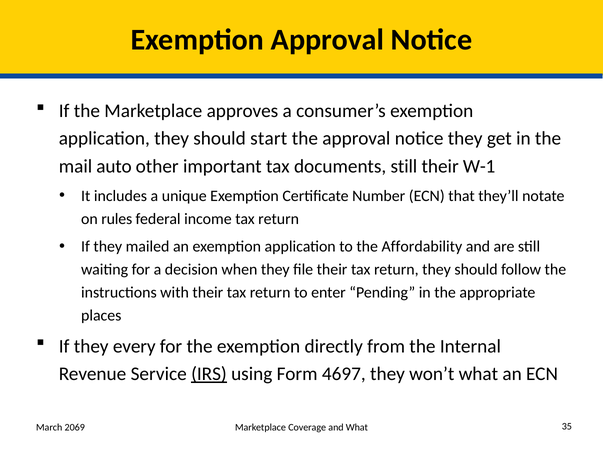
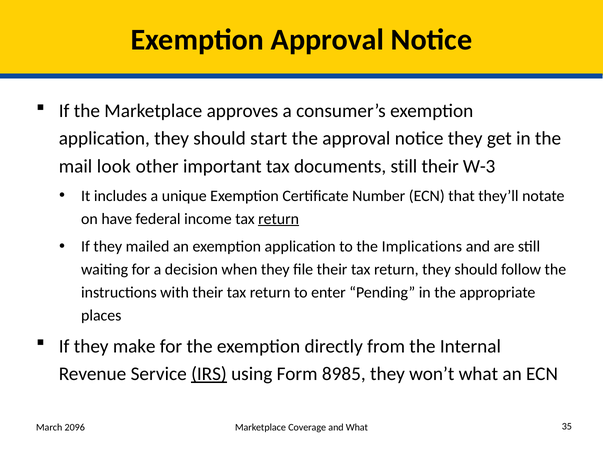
auto: auto -> look (114, 166)
W-1: W-1 -> W-3 (479, 166)
rules: rules -> have (117, 219)
return underline: none -> present (279, 219)
Affordability: Affordability -> Implications (422, 247)
every: every -> make (134, 346)
4697: 4697 -> 8985 (344, 374)
2069: 2069 -> 2096 (75, 428)
